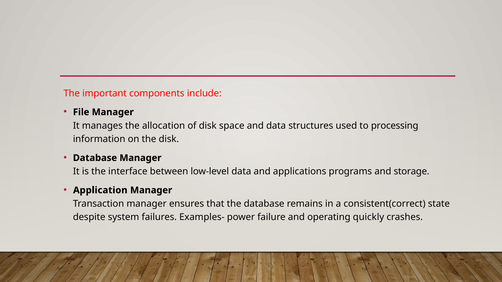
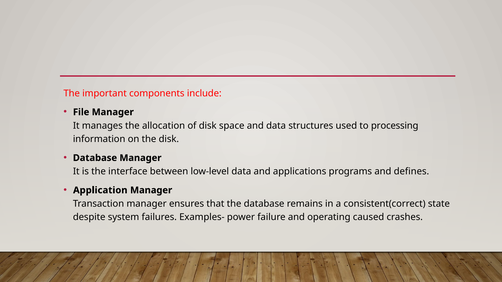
storage: storage -> defines (411, 172)
quickly: quickly -> caused (369, 218)
